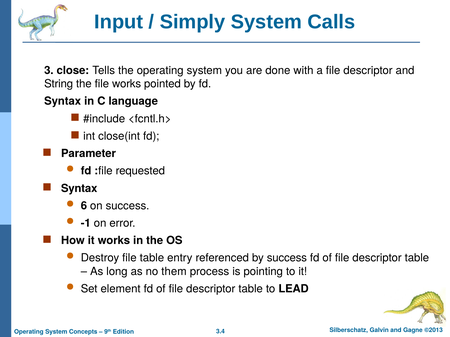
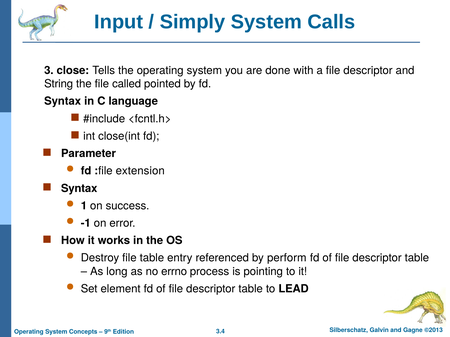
file works: works -> called (127, 84)
requested: requested -> extension (140, 171)
6: 6 -> 1 (84, 206)
by success: success -> perform (287, 258)
them: them -> errno (174, 272)
